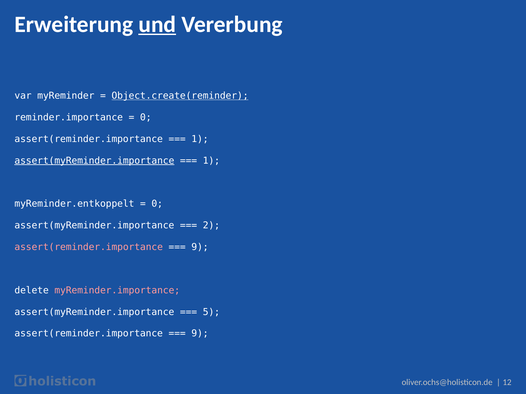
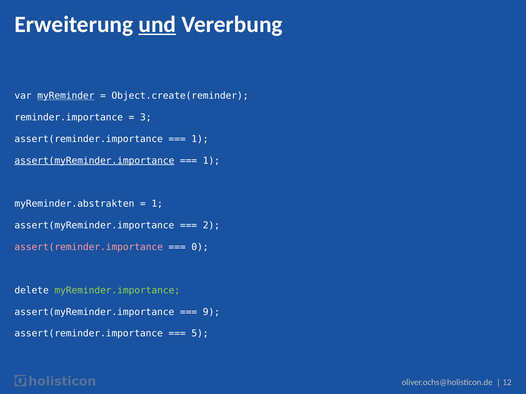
myReminder underline: none -> present (66, 96)
Object.create(reminder underline: present -> none (180, 96)
0: 0 -> 3 (146, 118)
myReminder.entkoppelt: myReminder.entkoppelt -> myReminder.abstrakten (74, 204)
0: 0 -> 1 (157, 204)
9: 9 -> 0 (200, 247)
myReminder.importance colour: pink -> light green (117, 291)
5: 5 -> 9 (211, 312)
9: 9 -> 5 (200, 334)
